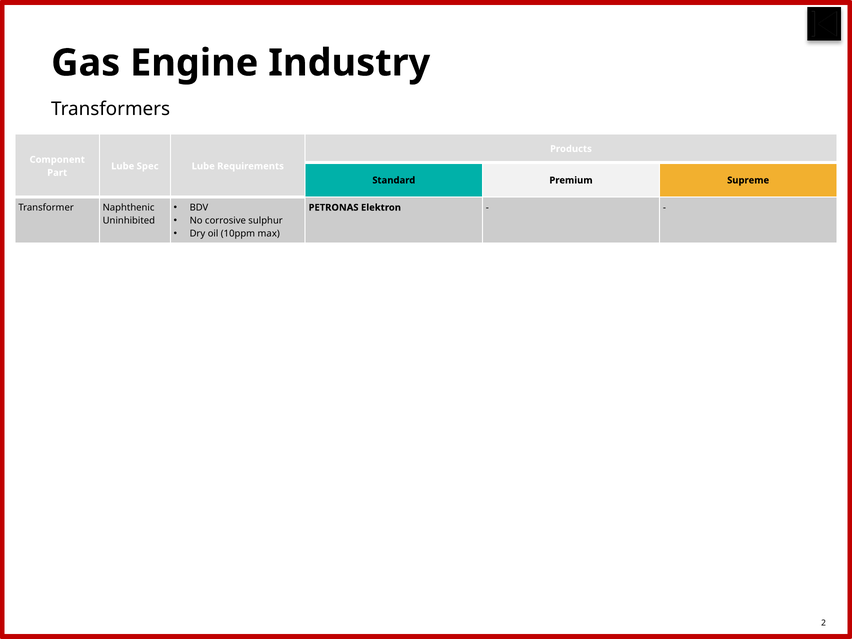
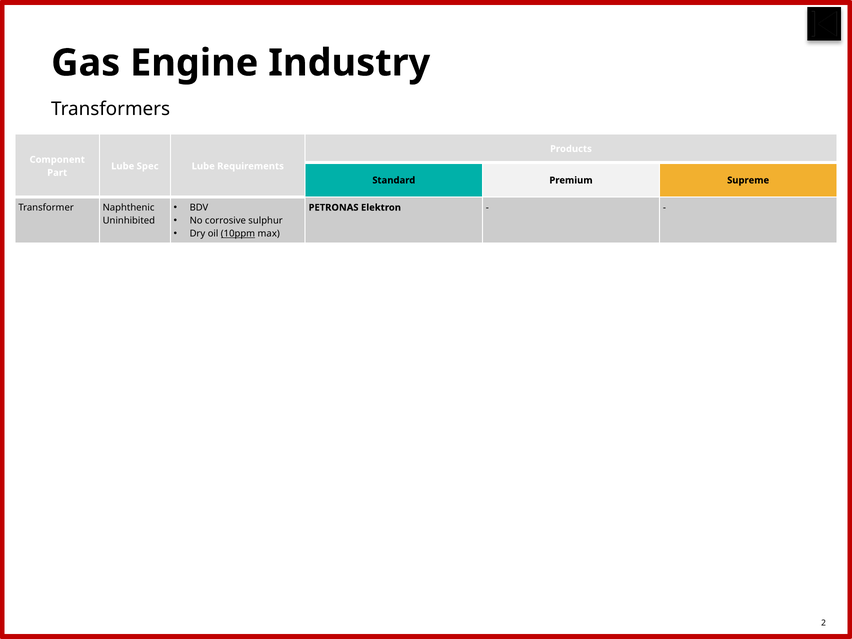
10ppm underline: none -> present (238, 234)
